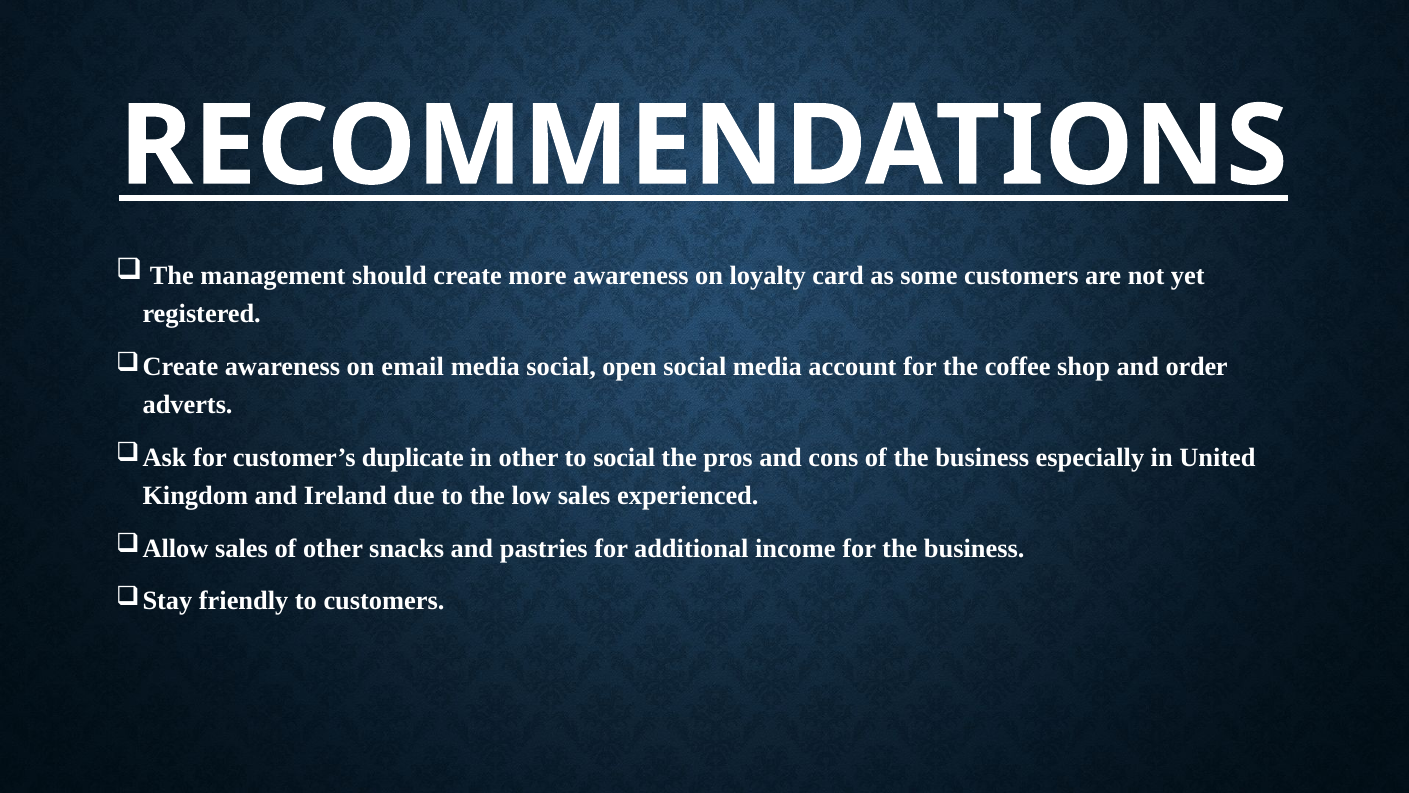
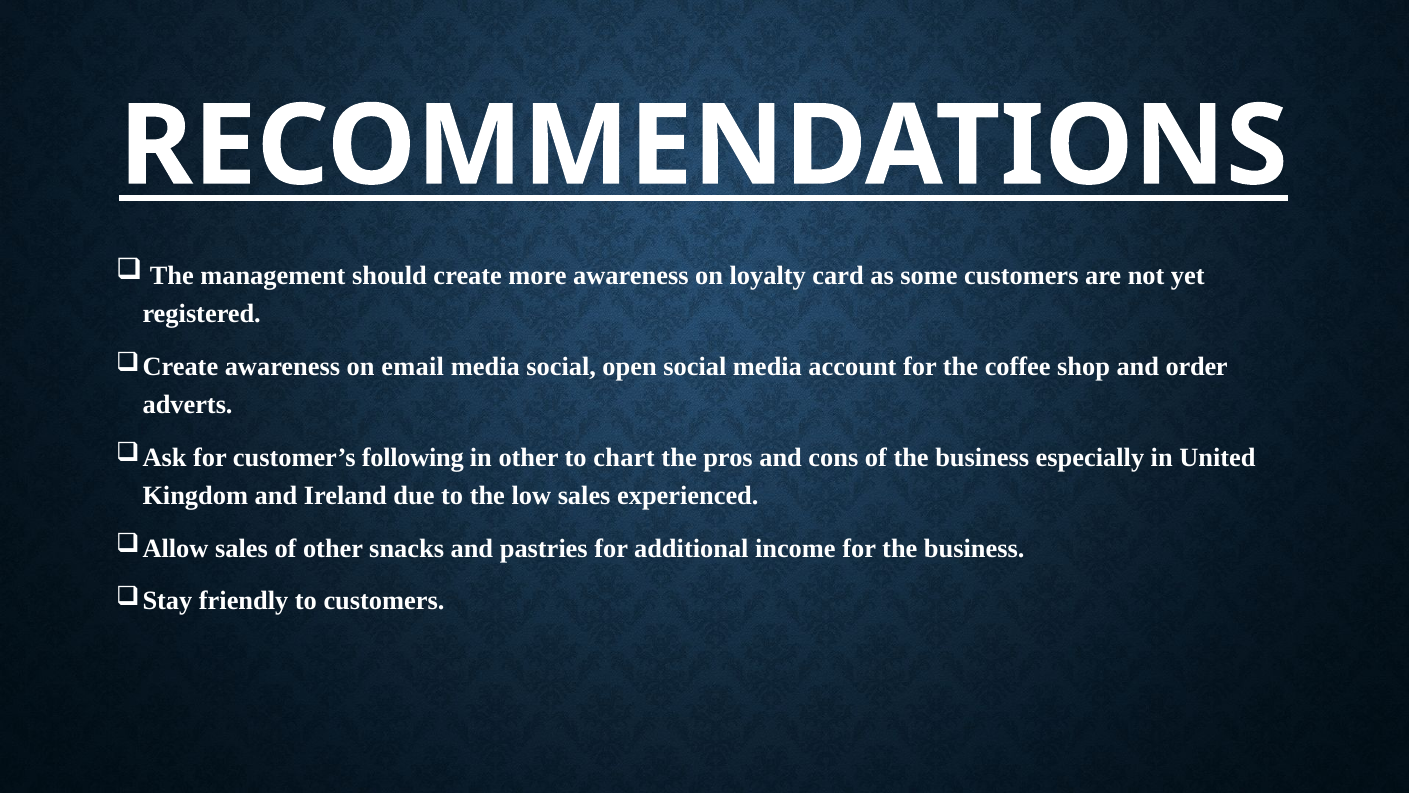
duplicate: duplicate -> following (413, 457)
to social: social -> chart (624, 457)
